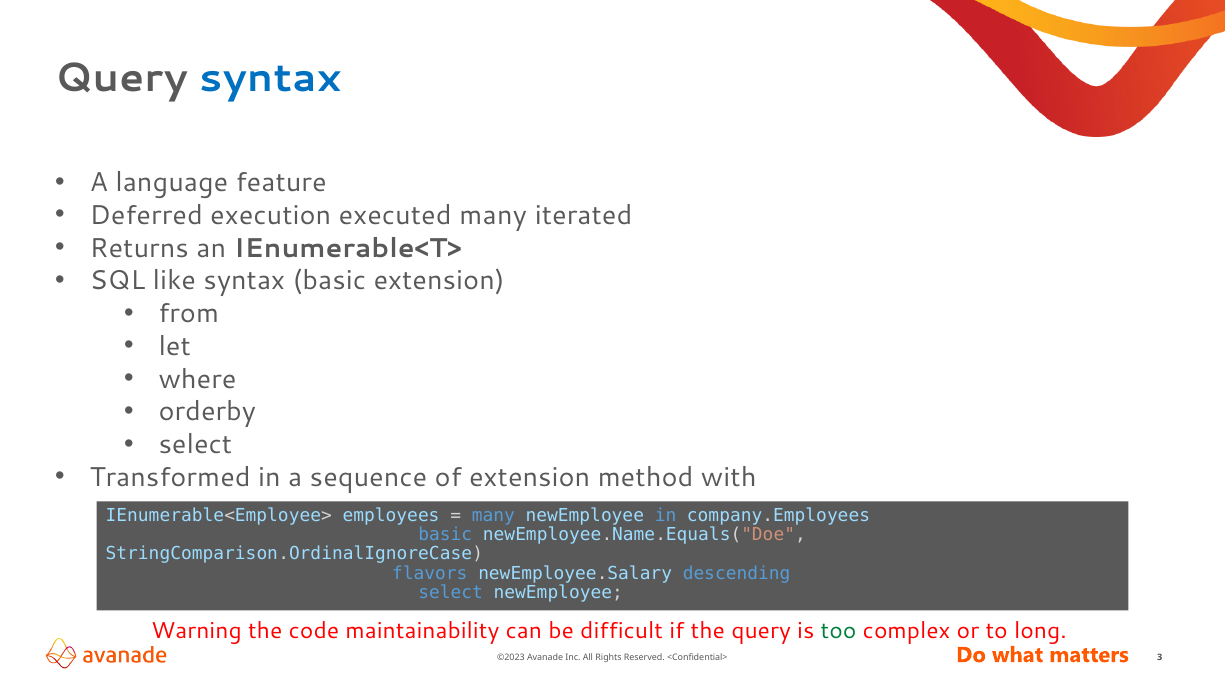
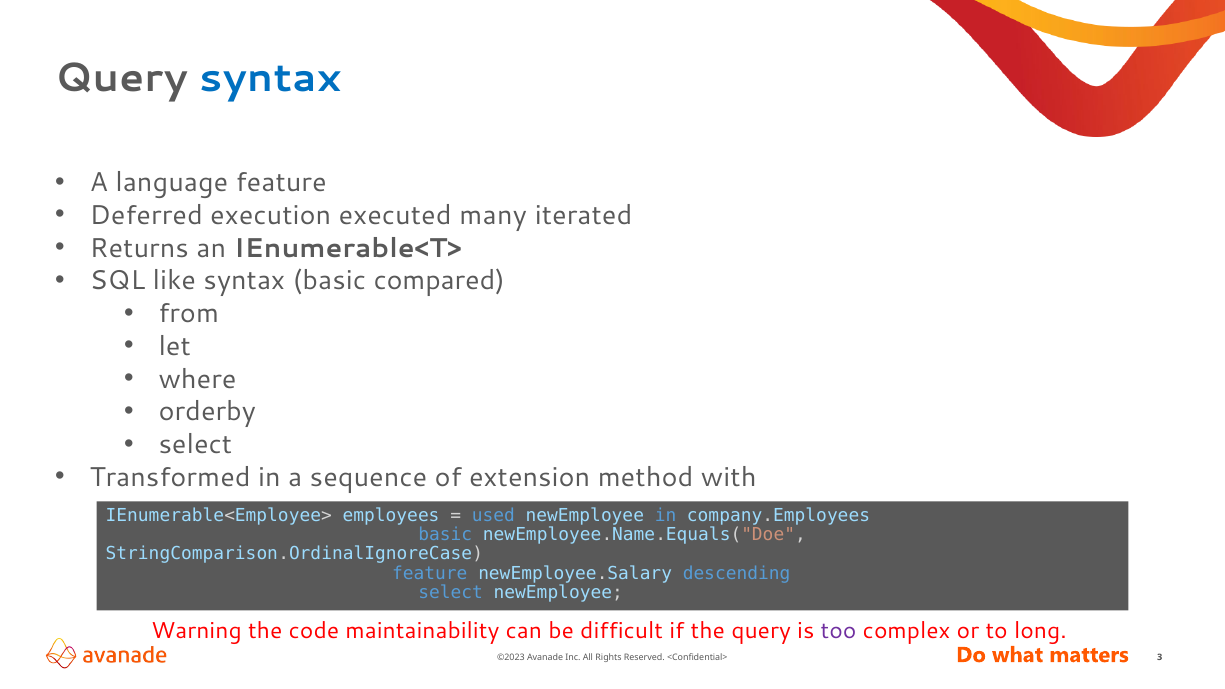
basic extension: extension -> compared (439, 281)
many: many -> used (493, 515)
flavors: flavors -> feature (430, 573)
too colour: green -> purple (839, 631)
